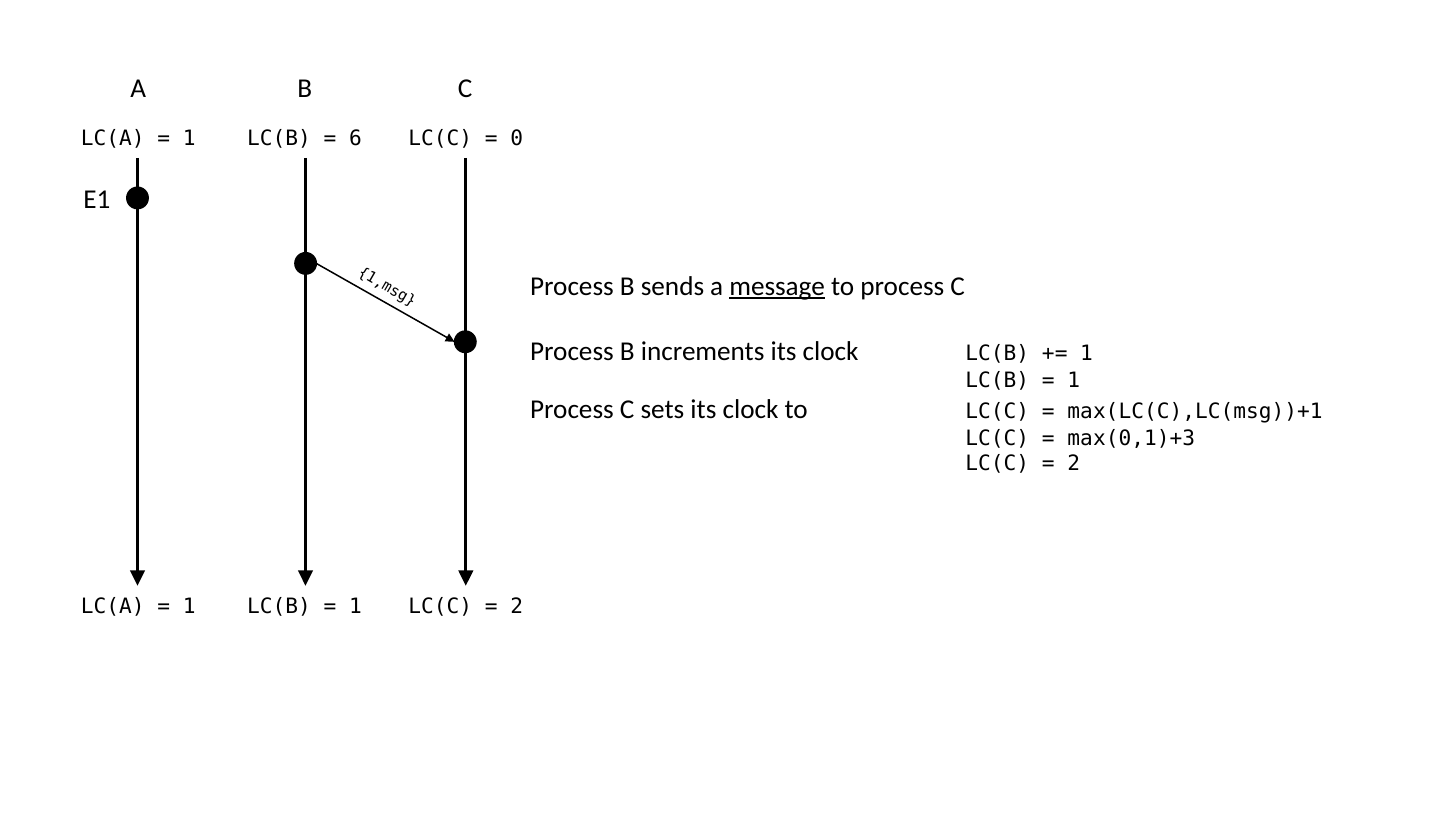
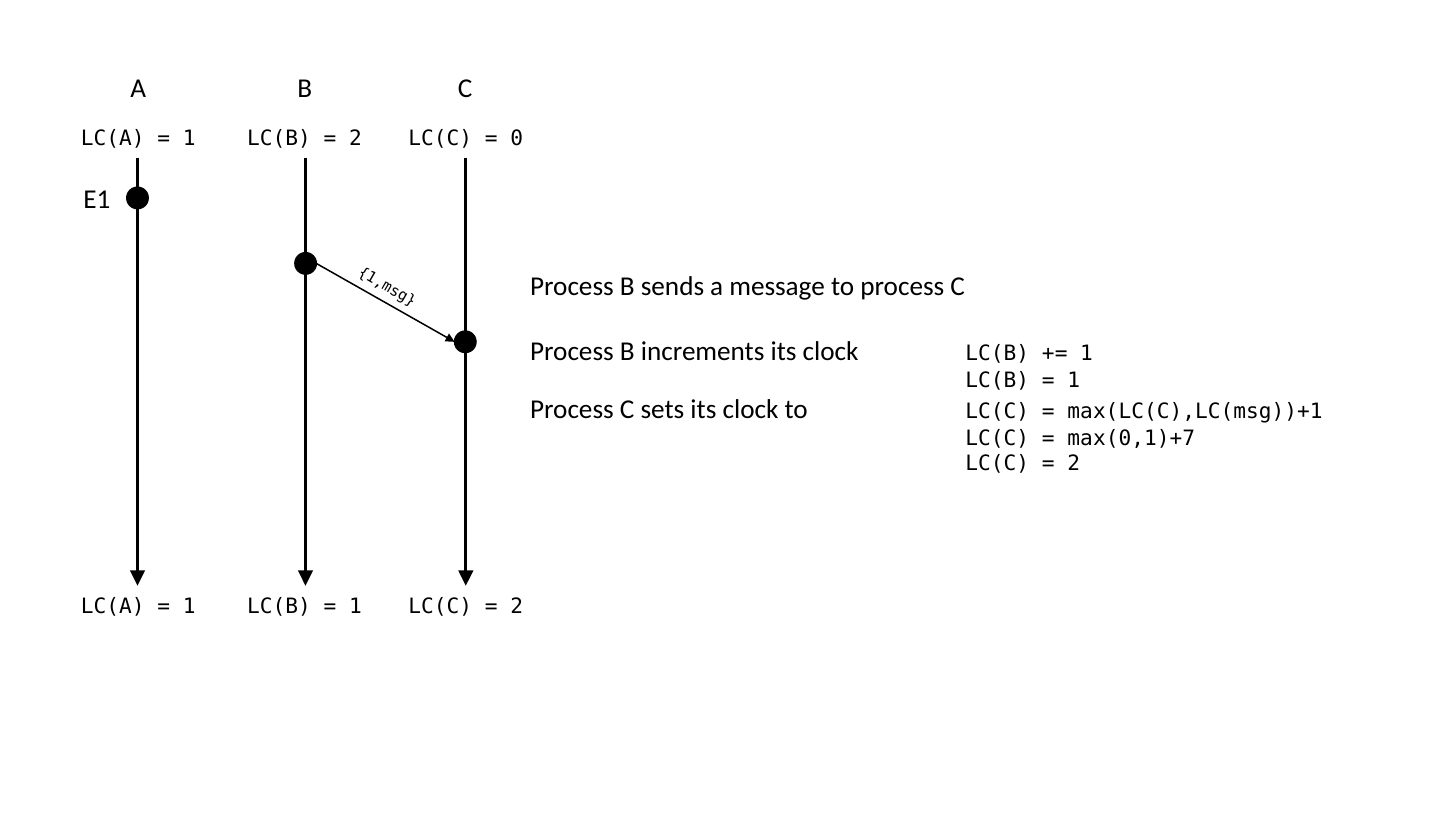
6: 6 -> 2 (355, 139)
message underline: present -> none (777, 286)
max(0,1)+3: max(0,1)+3 -> max(0,1)+7 (1131, 438)
